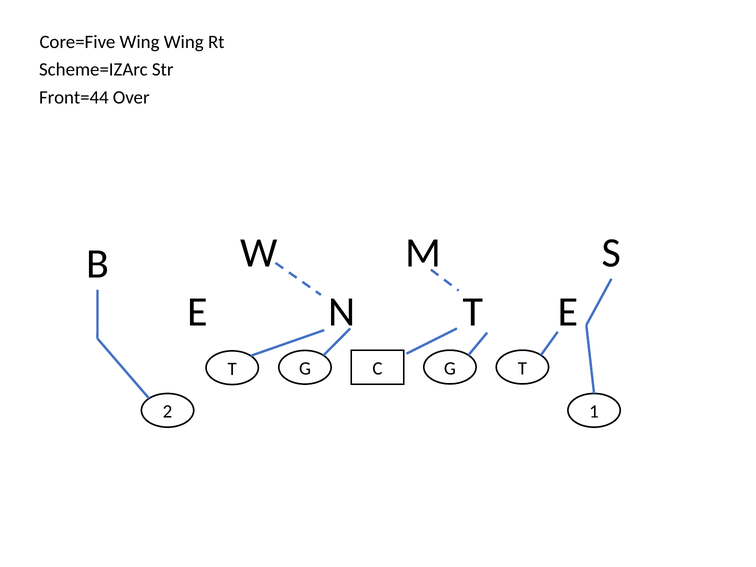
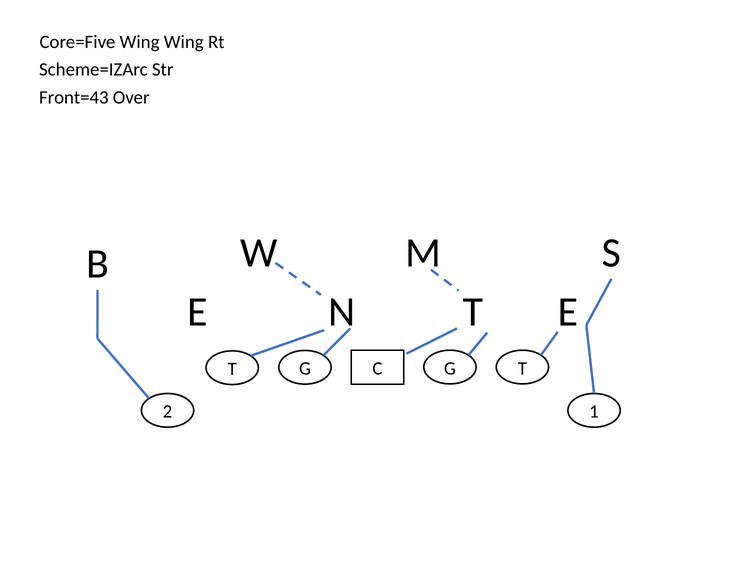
Front=44: Front=44 -> Front=43 (74, 97)
